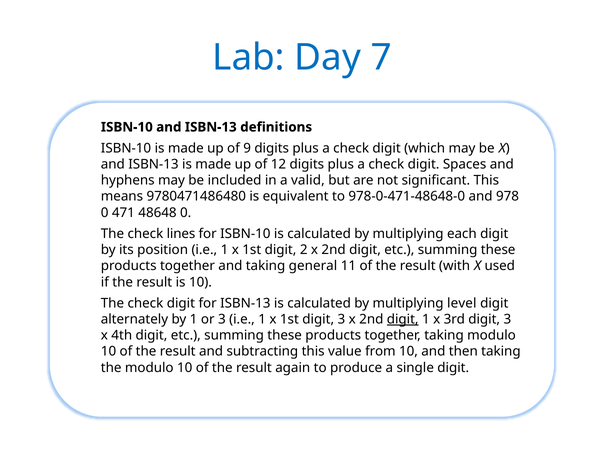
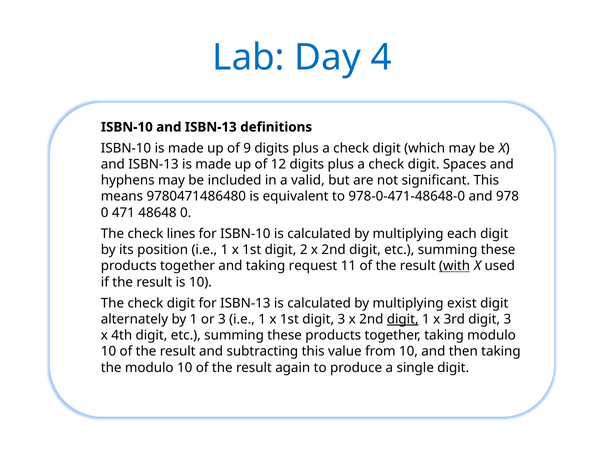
7: 7 -> 4 (381, 58)
general: general -> request (313, 266)
with underline: none -> present (455, 266)
level: level -> exist (462, 303)
